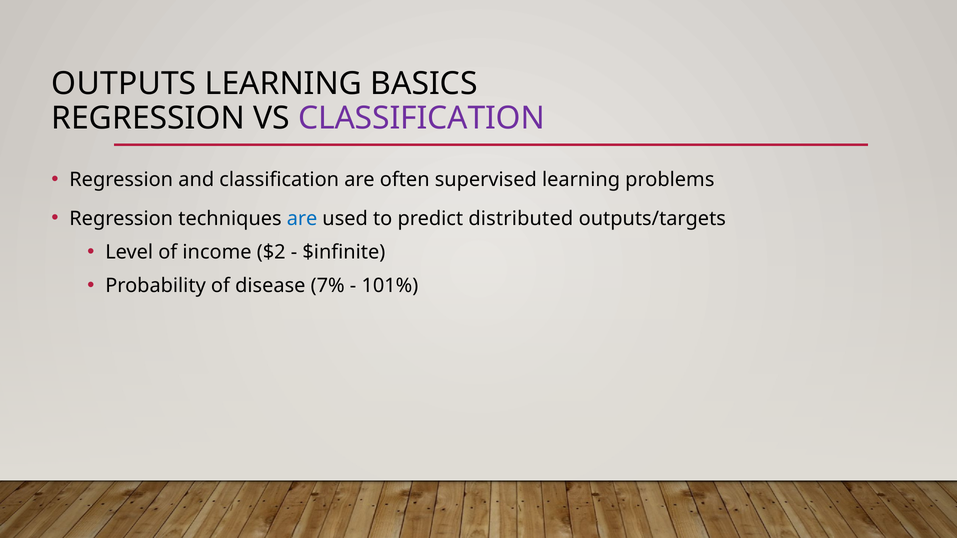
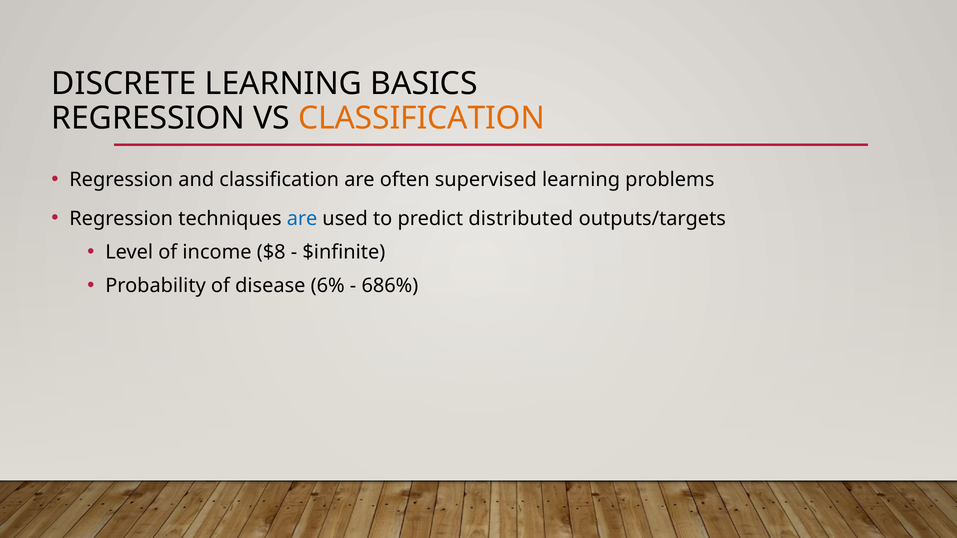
OUTPUTS: OUTPUTS -> DISCRETE (124, 84)
CLASSIFICATION colour: purple -> orange (422, 118)
$2: $2 -> $8 (271, 252)
7%: 7% -> 6% (328, 286)
101%: 101% -> 686% (390, 286)
